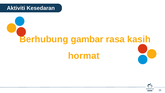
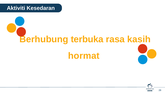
gambar: gambar -> terbuka (87, 39)
